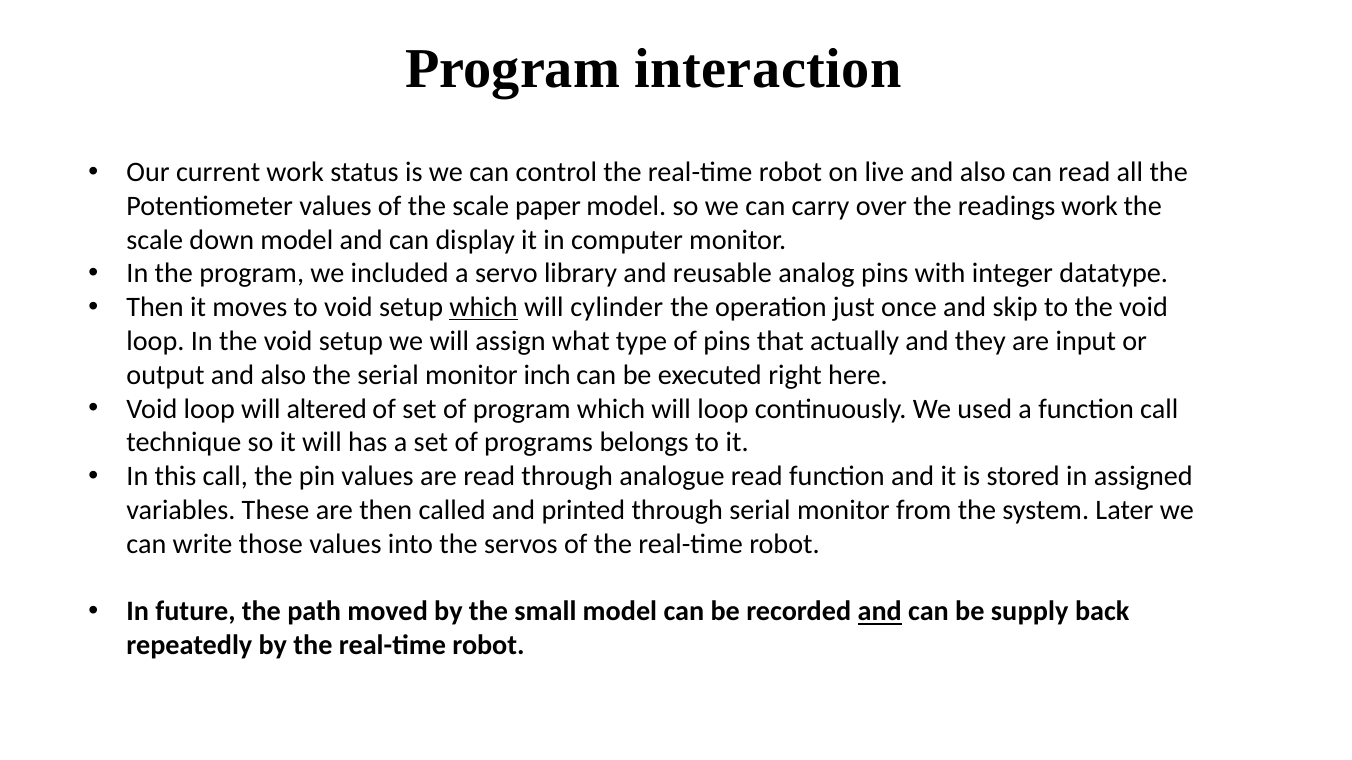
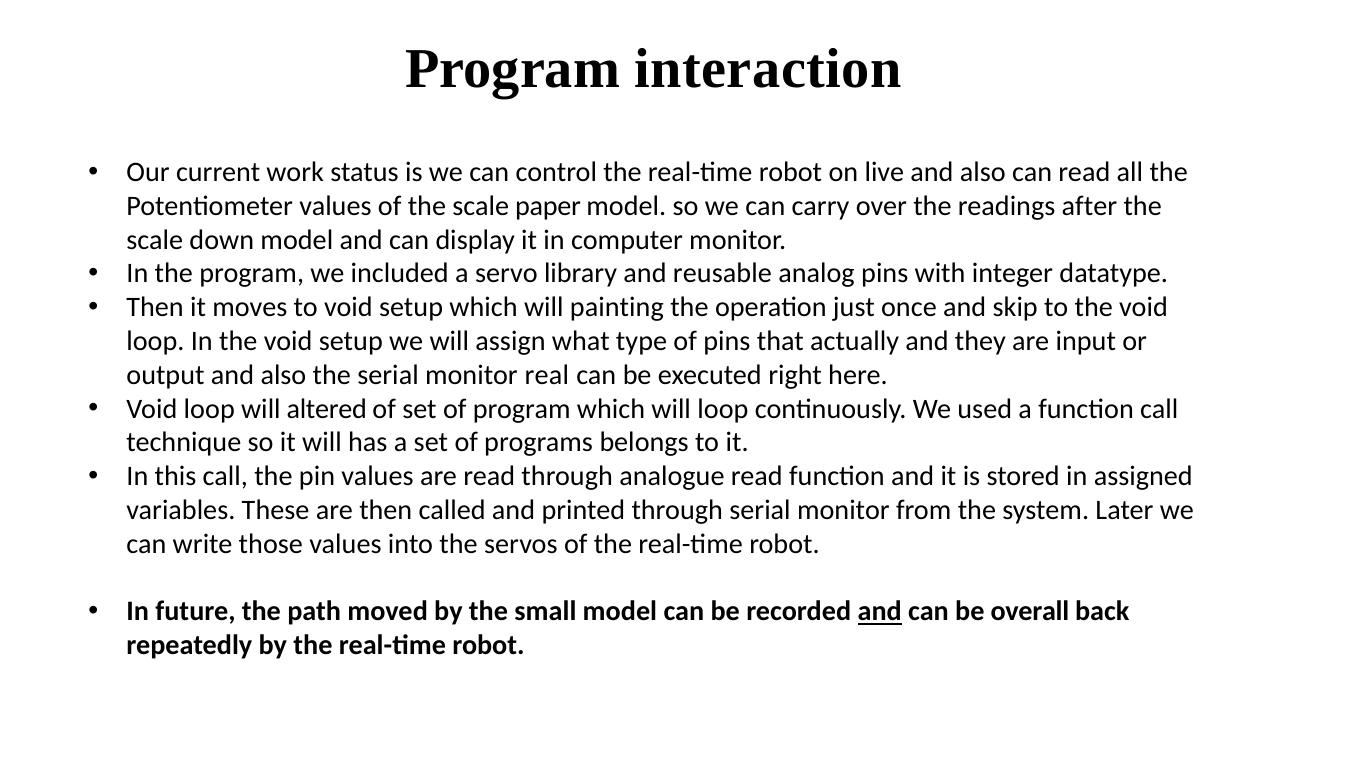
readings work: work -> after (1089, 206)
which underline: present -> none (484, 308)
cylinder: cylinder -> painting (617, 308)
inch: inch -> real (547, 375)
supply: supply -> overall (1030, 612)
